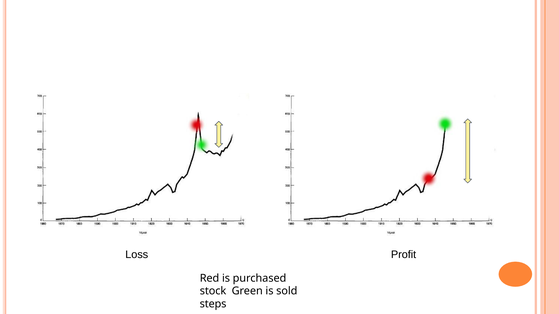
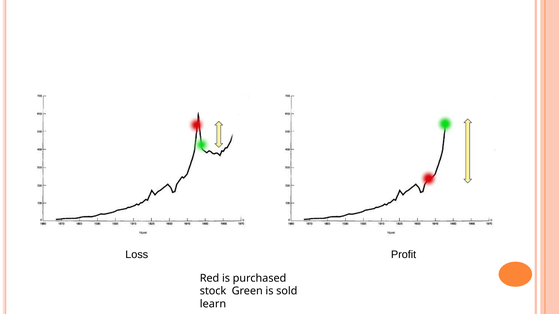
steps: steps -> learn (213, 304)
